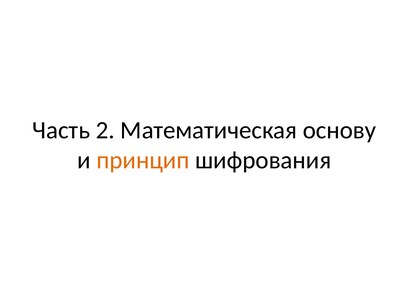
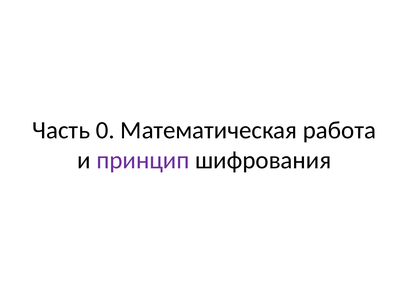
2: 2 -> 0 (105, 130)
основу: основу -> работа (339, 130)
принцип colour: orange -> purple (143, 160)
